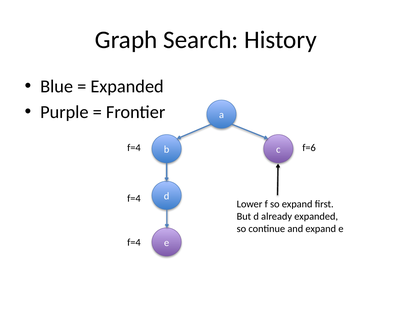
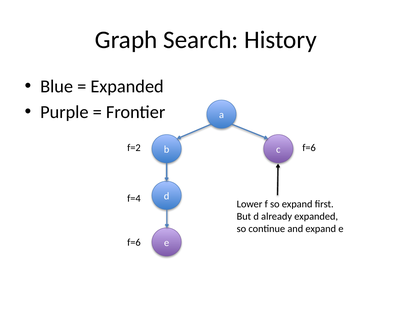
f=4: f=4 -> f=2 (134, 148)
f=4: f=4 -> f=6 (134, 242)
